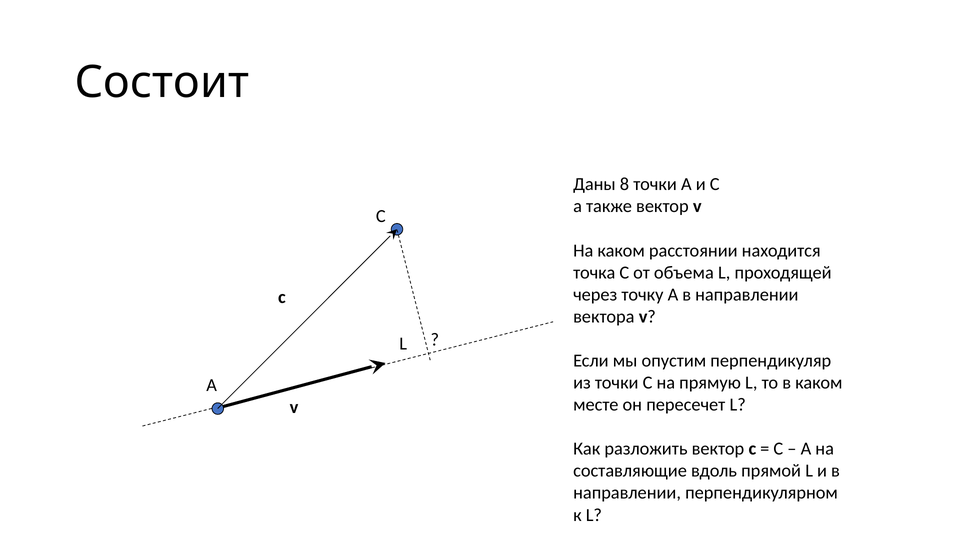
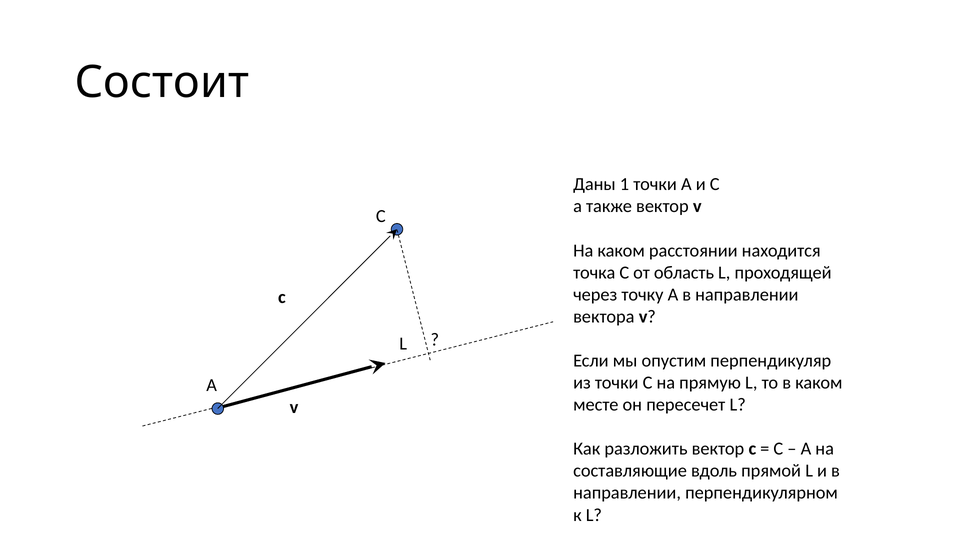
8: 8 -> 1 (625, 184)
объема: объема -> область (684, 272)
